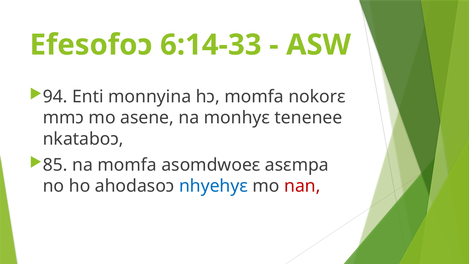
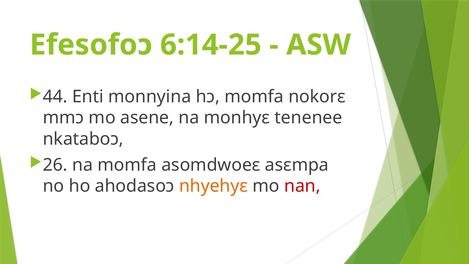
6:14-33: 6:14-33 -> 6:14-25 (211, 45)
94: 94 -> 44 (55, 97)
85: 85 -> 26 (55, 165)
nhyehyɛ colour: blue -> orange (213, 186)
